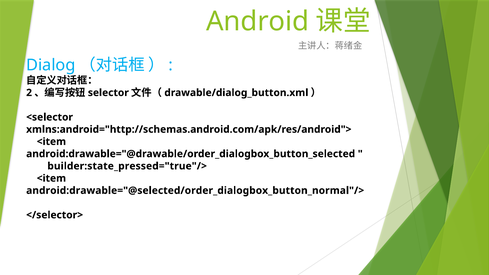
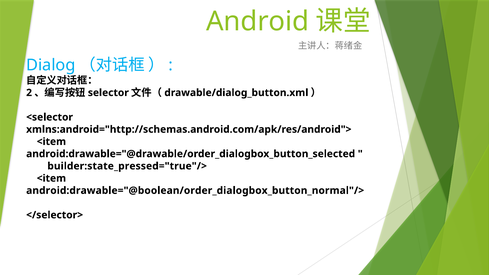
android:drawable="@selected/order_dialogbox_button_normal"/>: android:drawable="@selected/order_dialogbox_button_normal"/> -> android:drawable="@boolean/order_dialogbox_button_normal"/> (195, 191)
